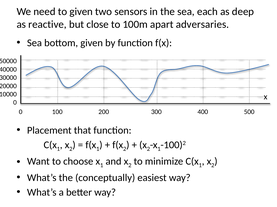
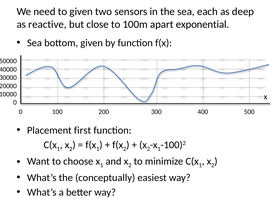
adversaries: adversaries -> exponential (202, 25)
that: that -> first (82, 131)
